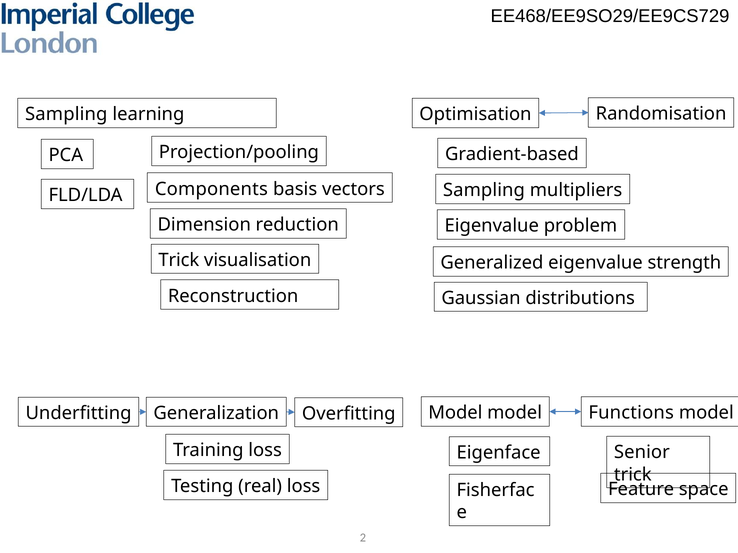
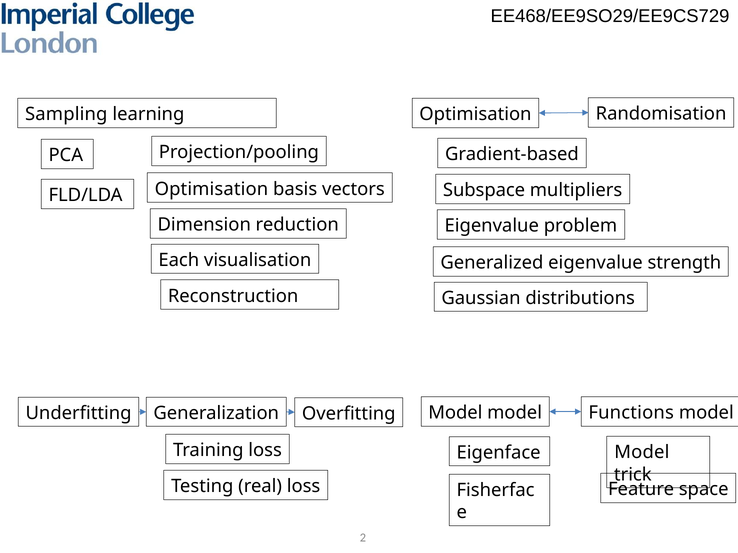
Components: Components -> Optimisation (211, 189)
Sampling: Sampling -> Subspace (484, 190)
Trick: Trick -> Each (179, 260)
Senior: Senior -> Model (642, 453)
